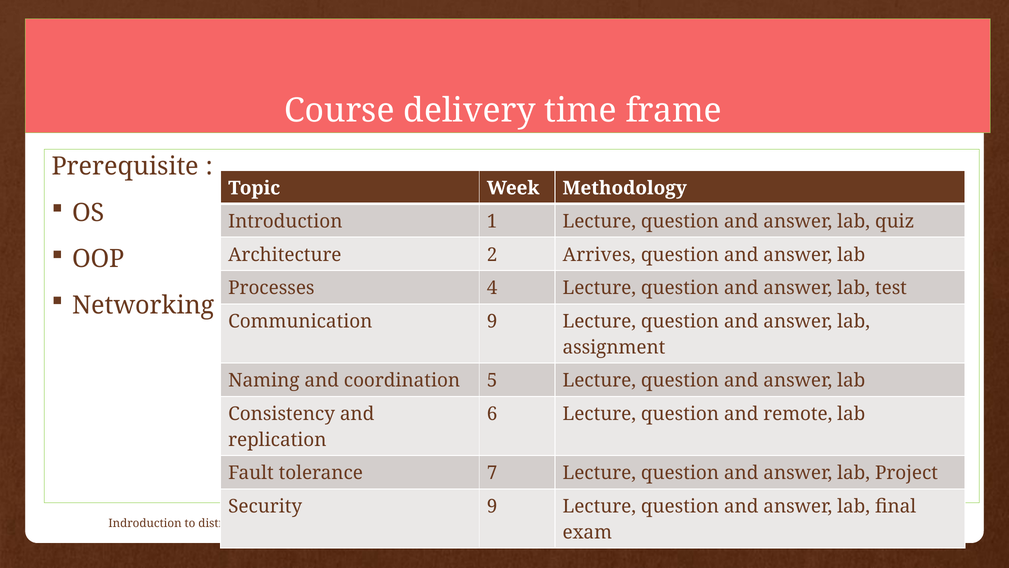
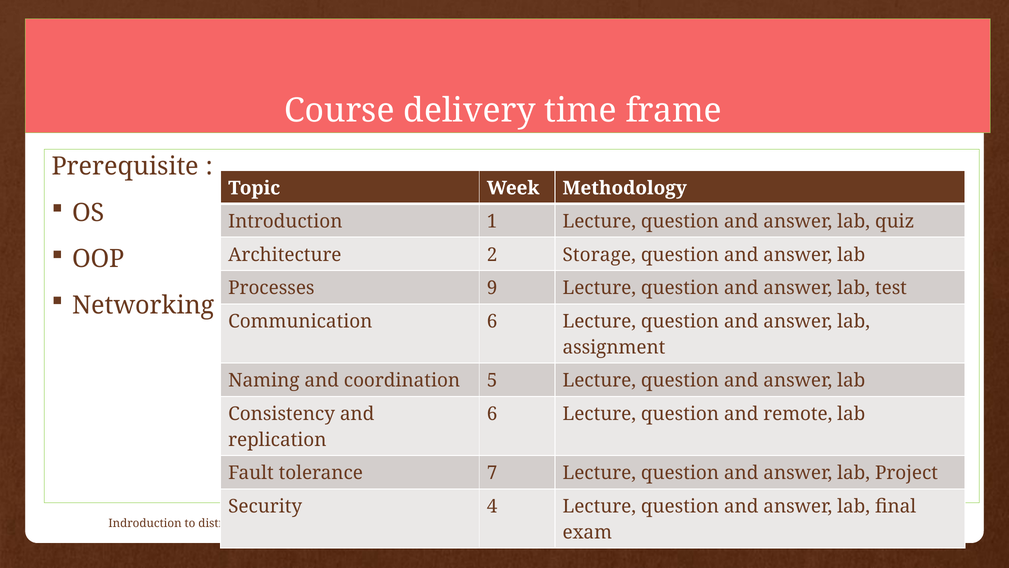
Arrives: Arrives -> Storage (599, 255)
4: 4 -> 9 (492, 288)
Communication 9: 9 -> 6 (492, 321)
Security 9: 9 -> 4 (492, 506)
